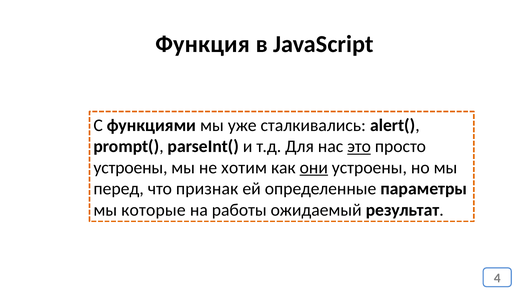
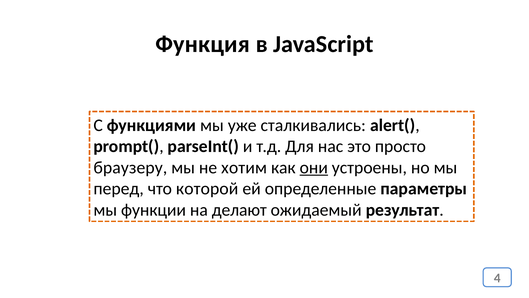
это underline: present -> none (359, 146)
устроены: устроены -> браузеру (130, 167)
признак: признак -> которой (207, 189)
которые: которые -> функции (154, 210)
работы: работы -> делают (239, 210)
